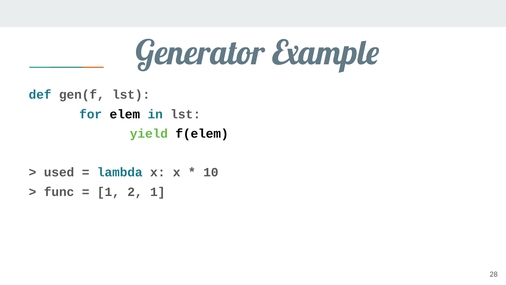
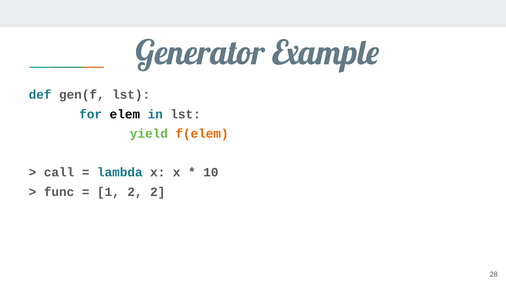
f(elem colour: black -> orange (202, 133)
used: used -> call (59, 172)
2 1: 1 -> 2 (158, 192)
